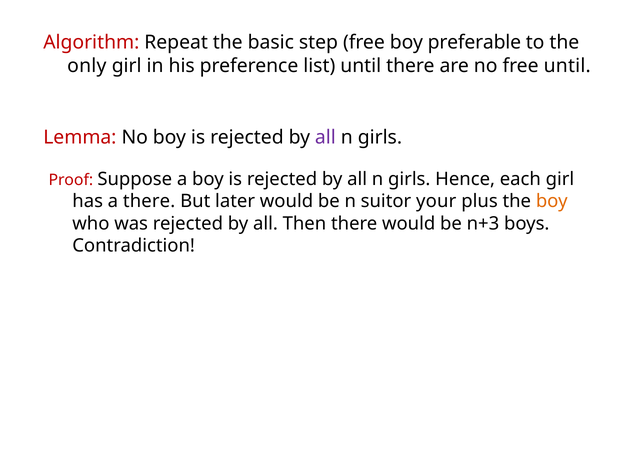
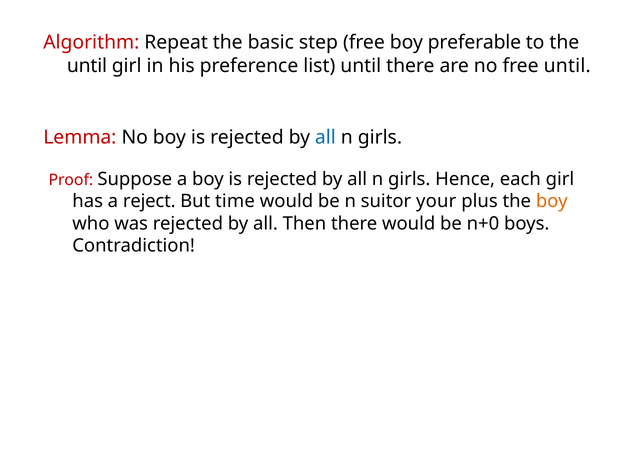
only: only -> until (87, 66)
all colour: purple -> blue (325, 138)
a there: there -> reject (149, 202)
later: later -> time (235, 202)
n+3: n+3 -> n+0 (483, 224)
